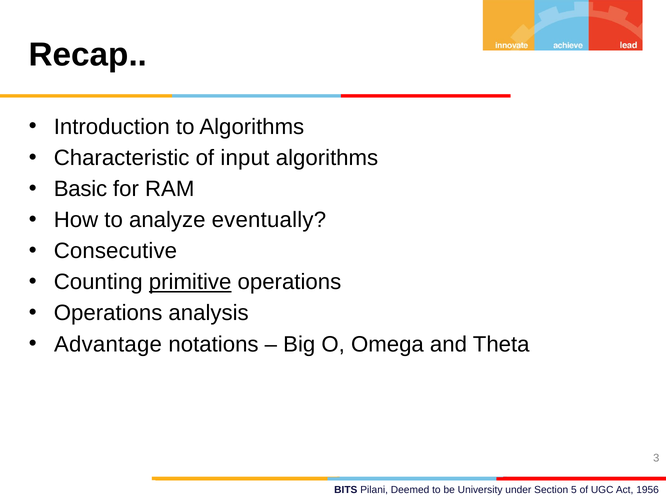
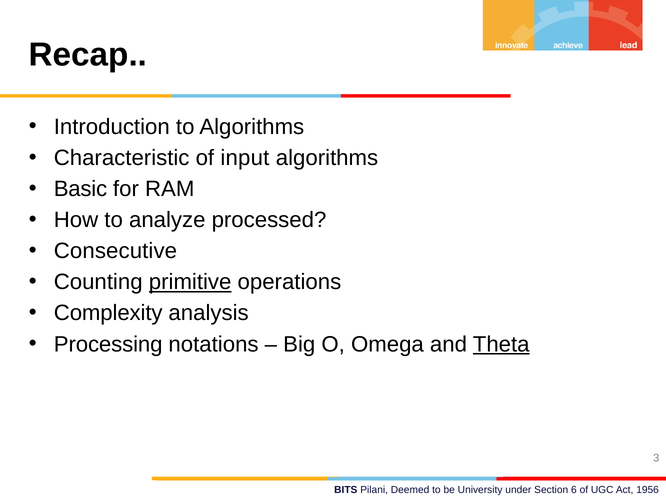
eventually: eventually -> processed (269, 220)
Operations: Operations -> Complexity (108, 313)
Advantage: Advantage -> Processing (108, 345)
Theta underline: none -> present (501, 345)
5: 5 -> 6 (574, 491)
